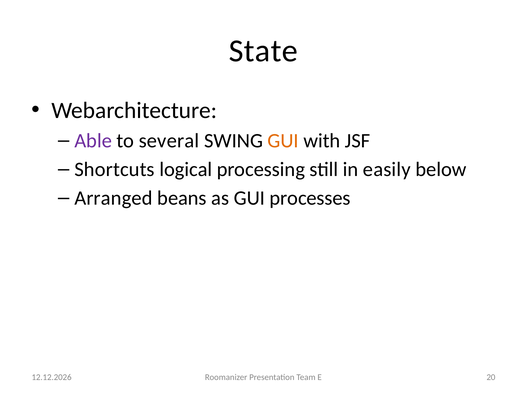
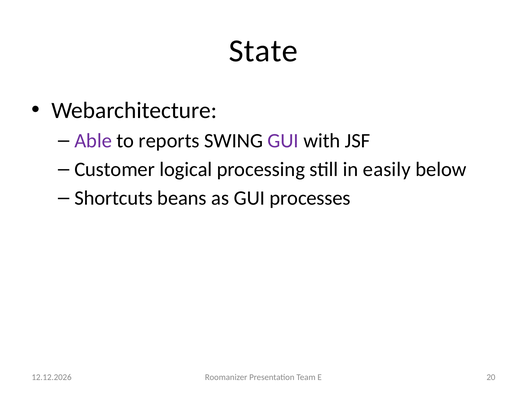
several: several -> reports (169, 141)
GUI colour: orange -> purple (283, 141)
Shortcuts: Shortcuts -> Customer (115, 170)
Arranged: Arranged -> Shortcuts (114, 198)
